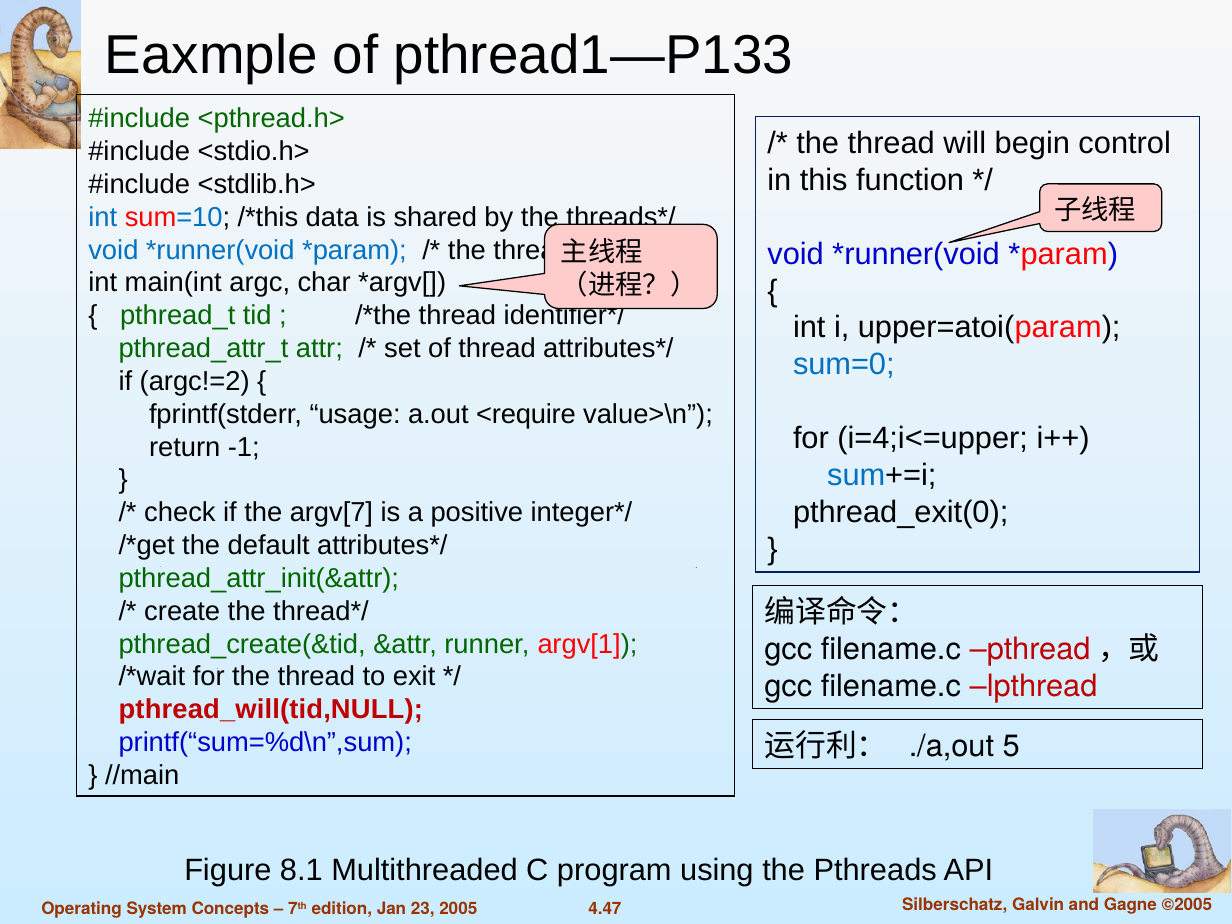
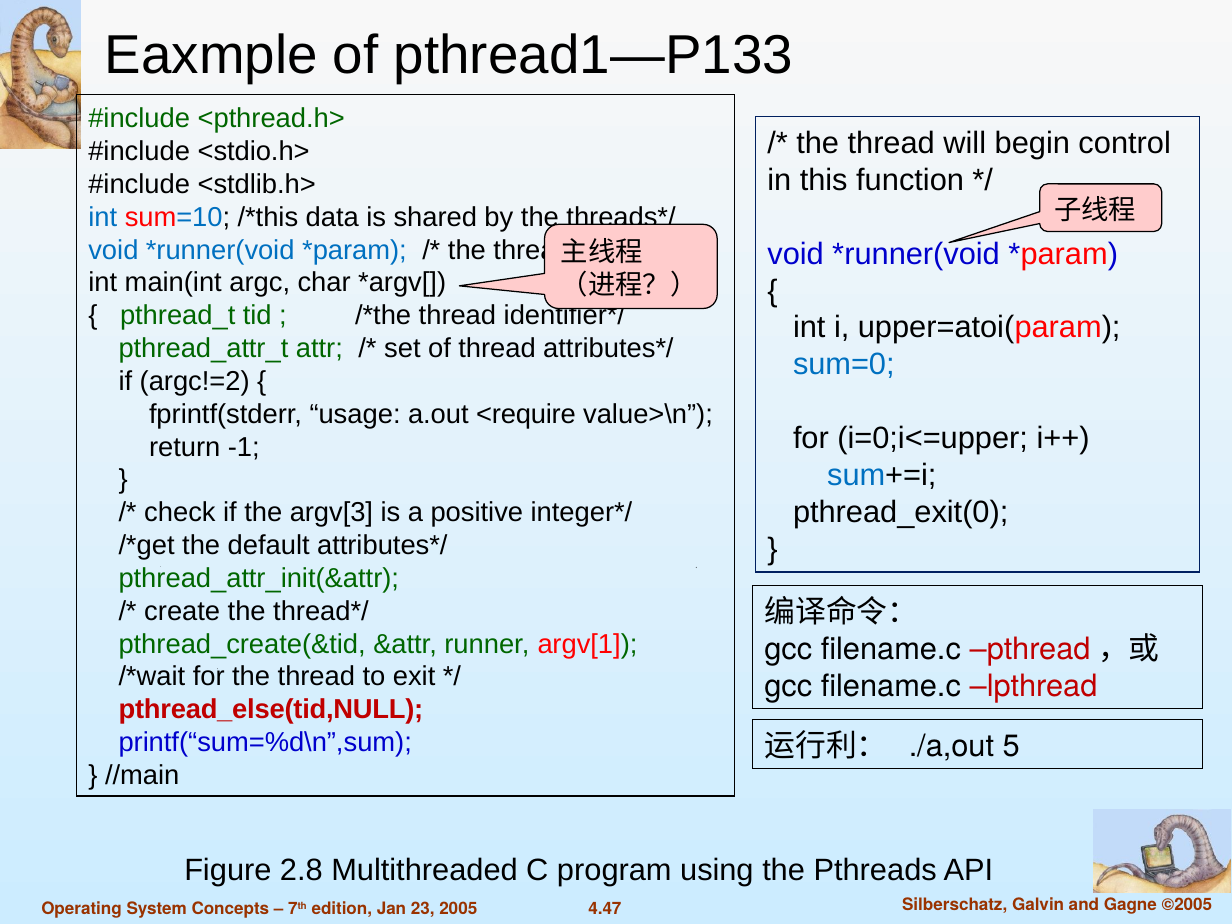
i=4;i<=upper: i=4;i<=upper -> i=0;i<=upper (933, 439)
argv[7: argv[7 -> argv[3 (331, 513)
pthread_will(tid,NULL: pthread_will(tid,NULL -> pthread_else(tid,NULL (271, 710)
8.1: 8.1 -> 2.8 (301, 870)
